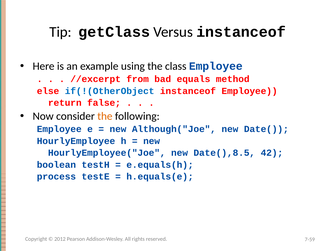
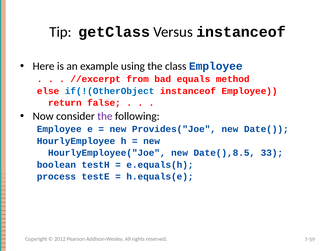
the colour: orange -> purple (105, 116)
Although("Joe: Although("Joe -> Provides("Joe (174, 129)
42: 42 -> 33 (272, 153)
